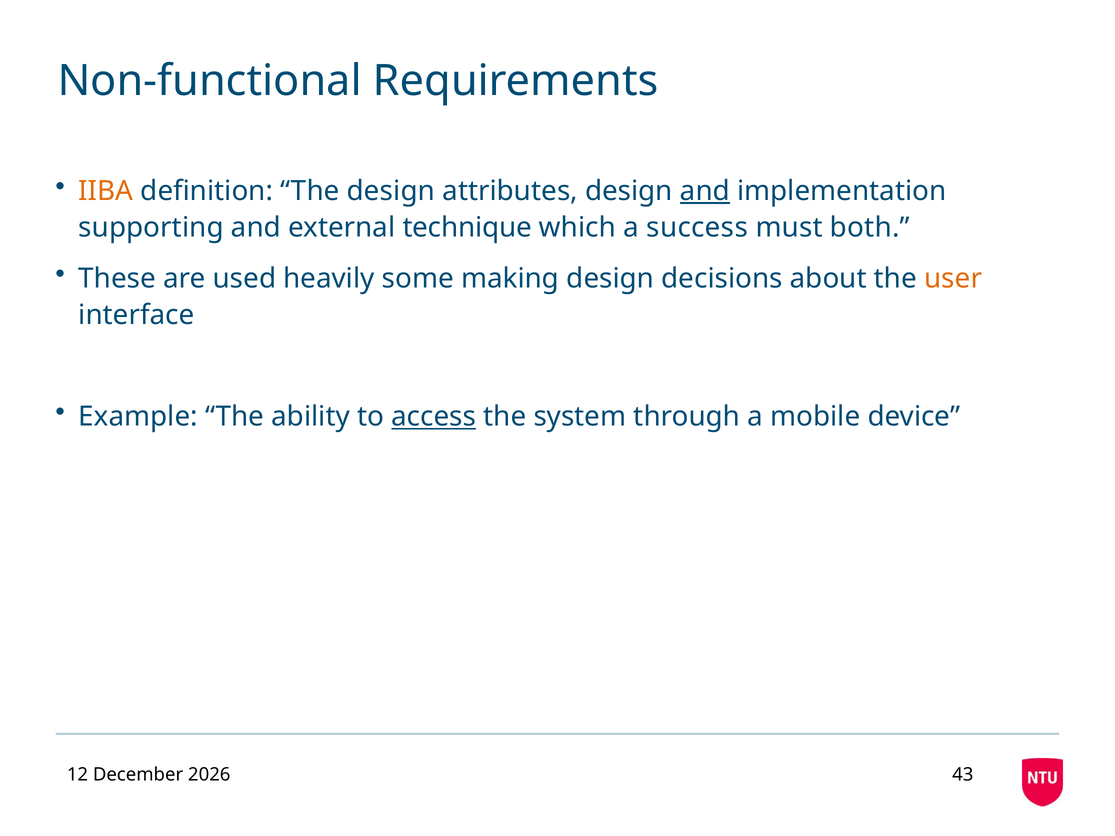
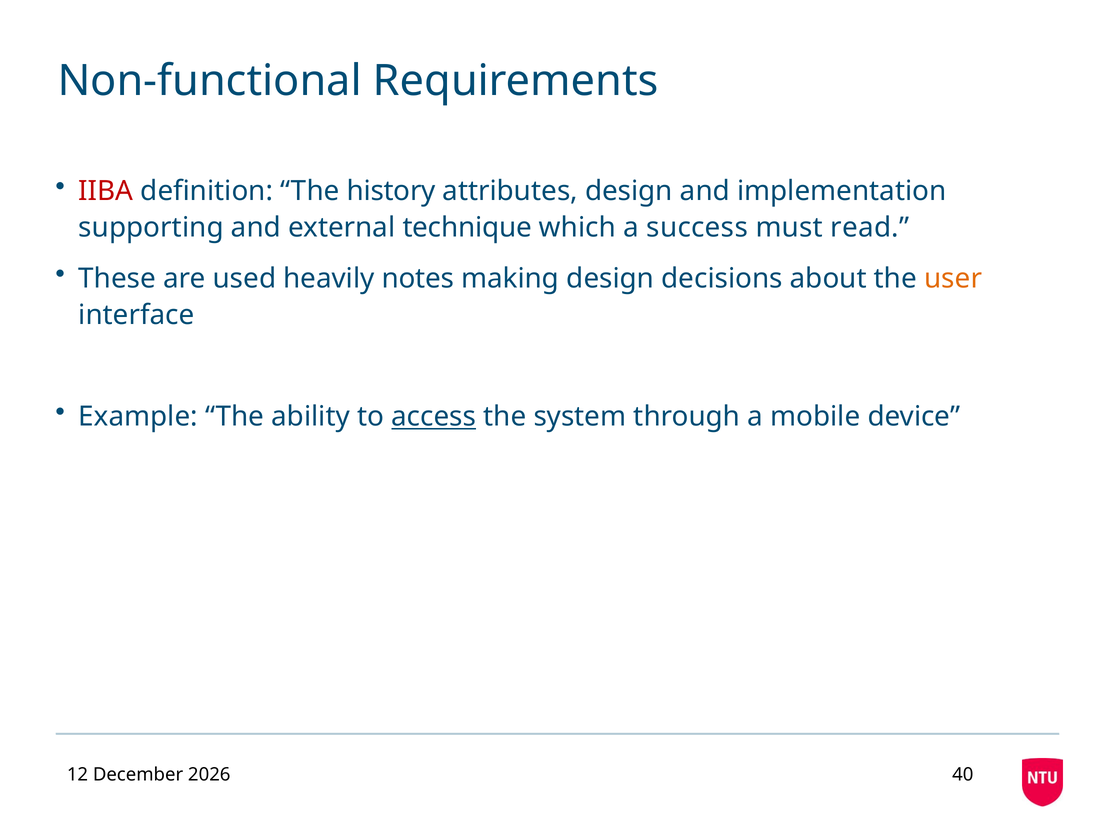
IIBA colour: orange -> red (106, 191)
The design: design -> history (391, 191)
and underline: present -> none (705, 191)
both: both -> read (870, 228)
some: some -> notes (418, 279)
43: 43 -> 40 (963, 775)
